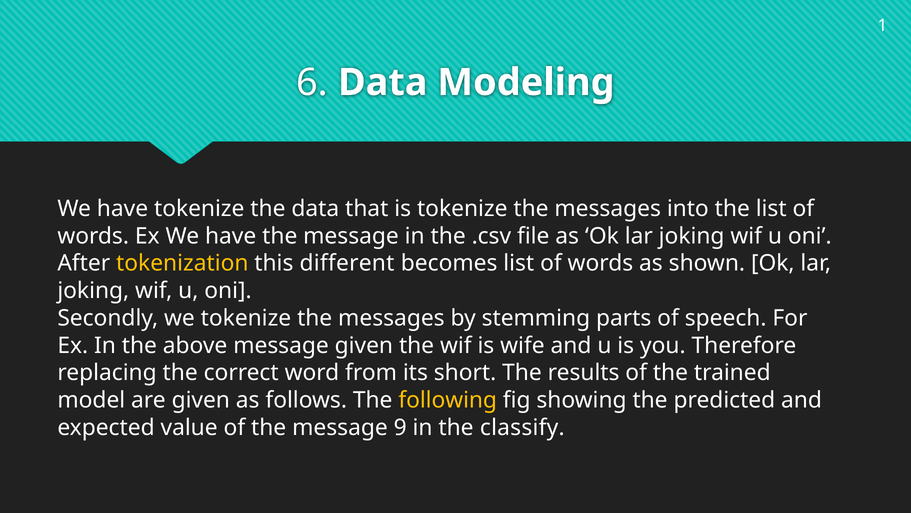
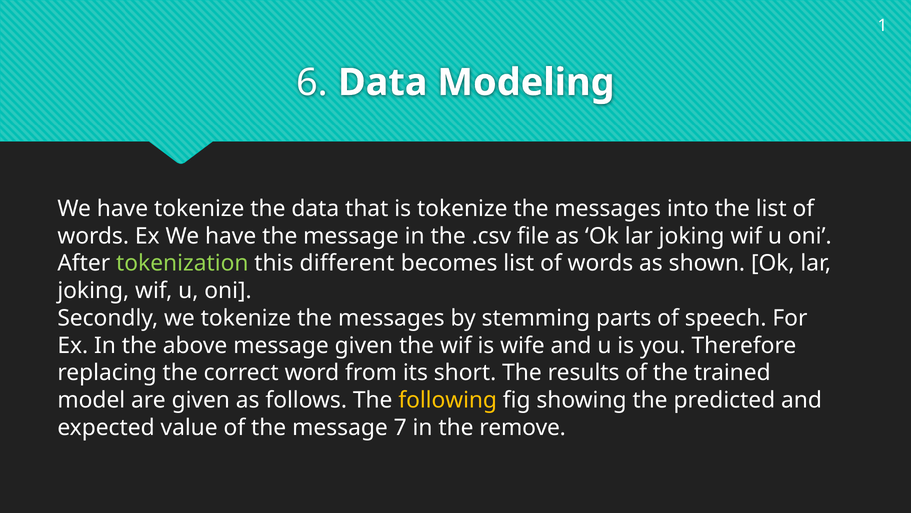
tokenization colour: yellow -> light green (182, 263)
9: 9 -> 7 (400, 427)
classify: classify -> remove (523, 427)
